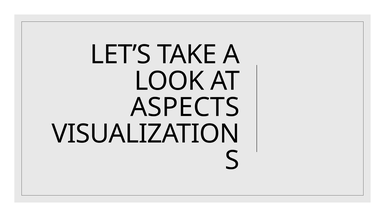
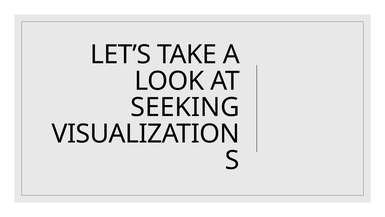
ASPECTS: ASPECTS -> SEEKING (185, 107)
